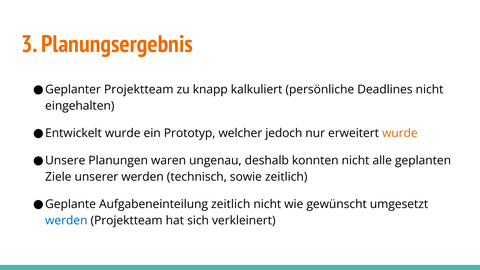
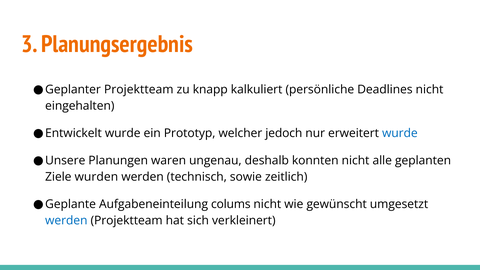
wurde colour: orange -> blue (400, 133)
unserer: unserer -> wurden (96, 177)
Aufgabeneinteilung zeitlich: zeitlich -> colums (231, 204)
